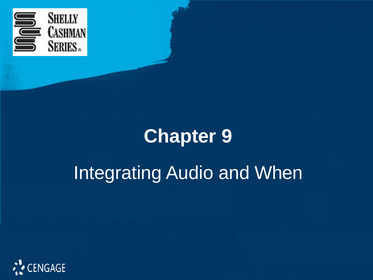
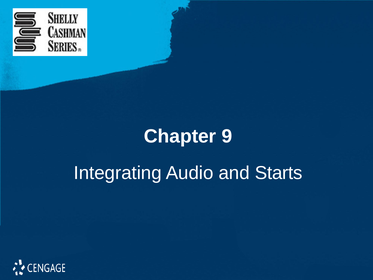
When: When -> Starts (279, 173)
